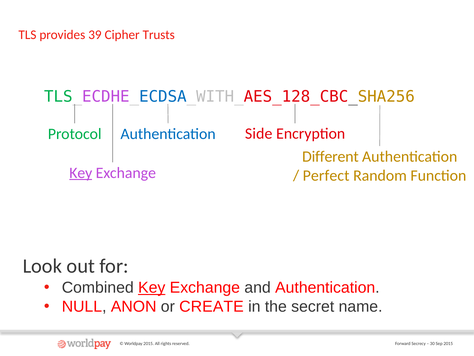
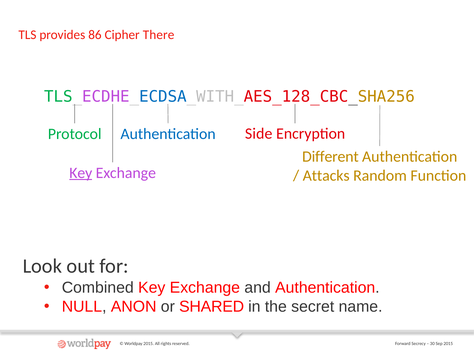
39: 39 -> 86 (95, 35)
Trusts: Trusts -> There (159, 35)
Perfect: Perfect -> Attacks (326, 175)
Key underline: present -> none (152, 287)
CREATE: CREATE -> SHARED (212, 306)
